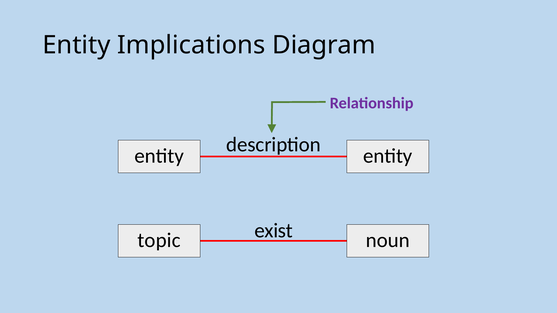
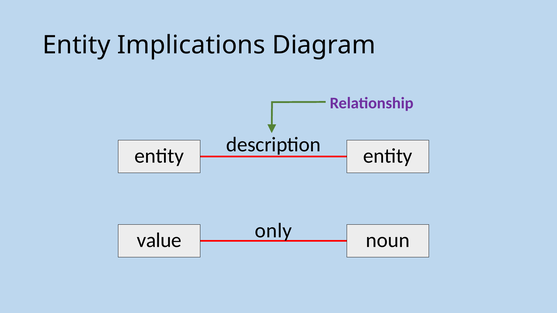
exist: exist -> only (273, 231)
topic: topic -> value (159, 241)
